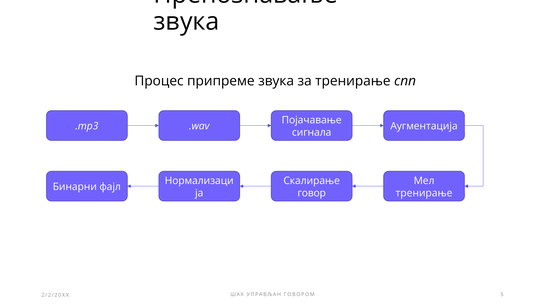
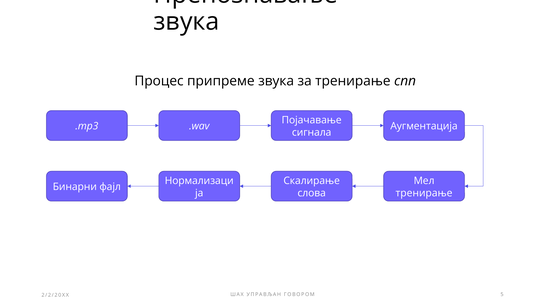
говор: говор -> слова (312, 193)
